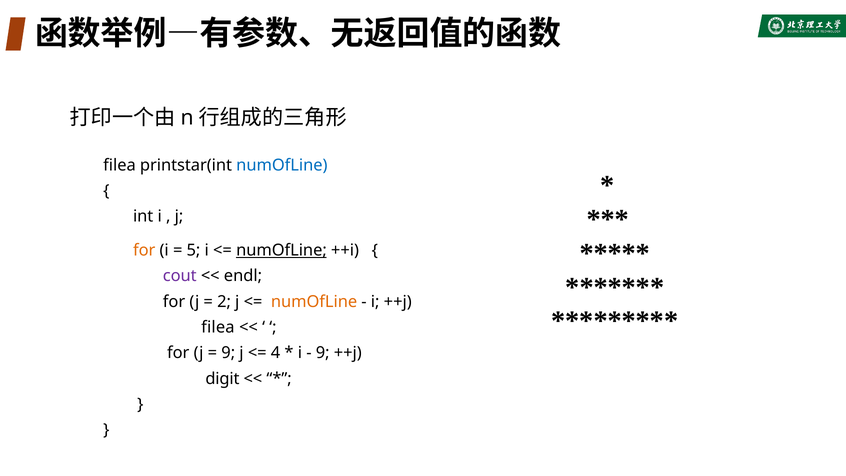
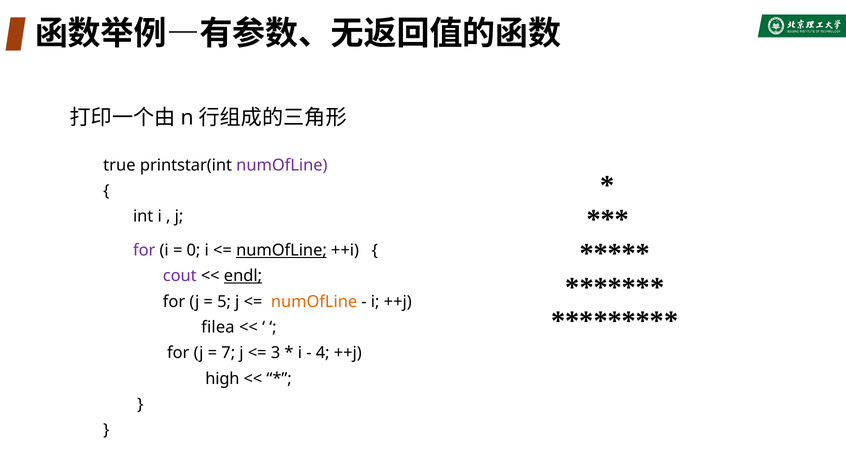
filea: filea -> true (119, 165)
numOfLine colour: blue -> purple (282, 165)
for colour: orange -> purple (144, 250)
5: 5 -> 0 (194, 250)
endl underline: none -> present (243, 276)
2: 2 -> 5 (224, 302)
9: 9 -> 7 (228, 353)
4: 4 -> 3 (276, 353)
9: 9 -> 4 (323, 353)
digit: digit -> high (222, 379)
